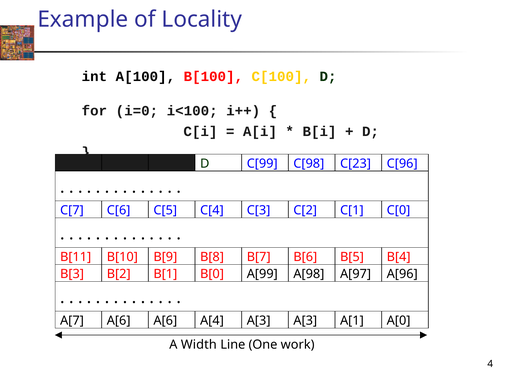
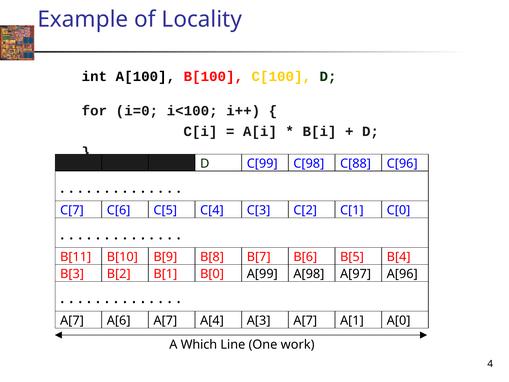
C[23: C[23 -> C[88 (356, 163)
A[6: A[6 -> A[7 (165, 320)
A[3: A[3 -> A[7 (305, 320)
Width: Width -> Which (199, 344)
